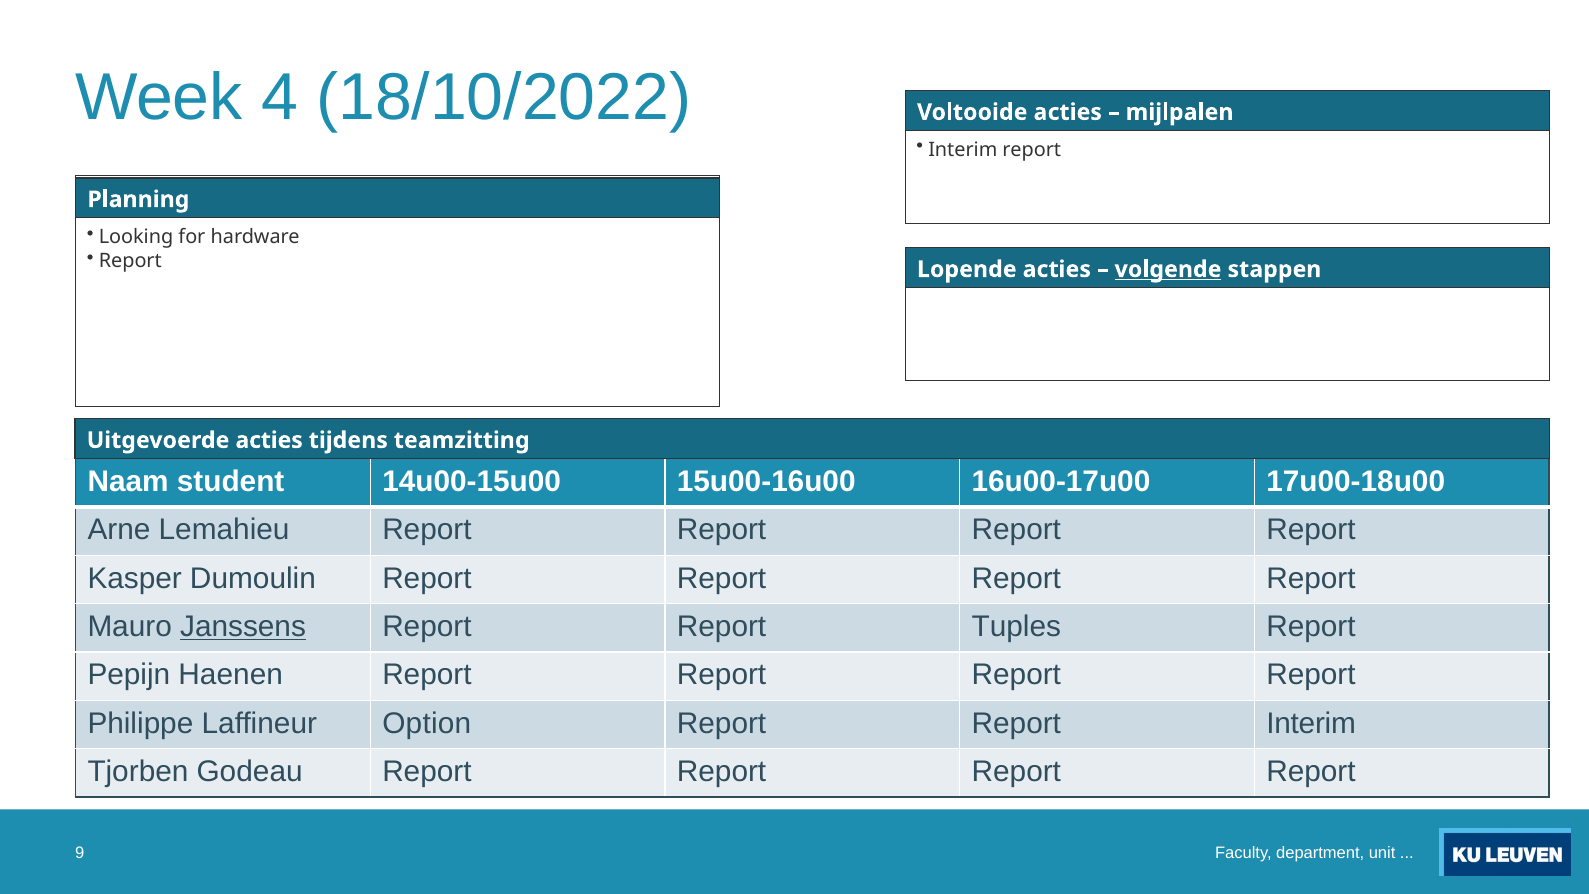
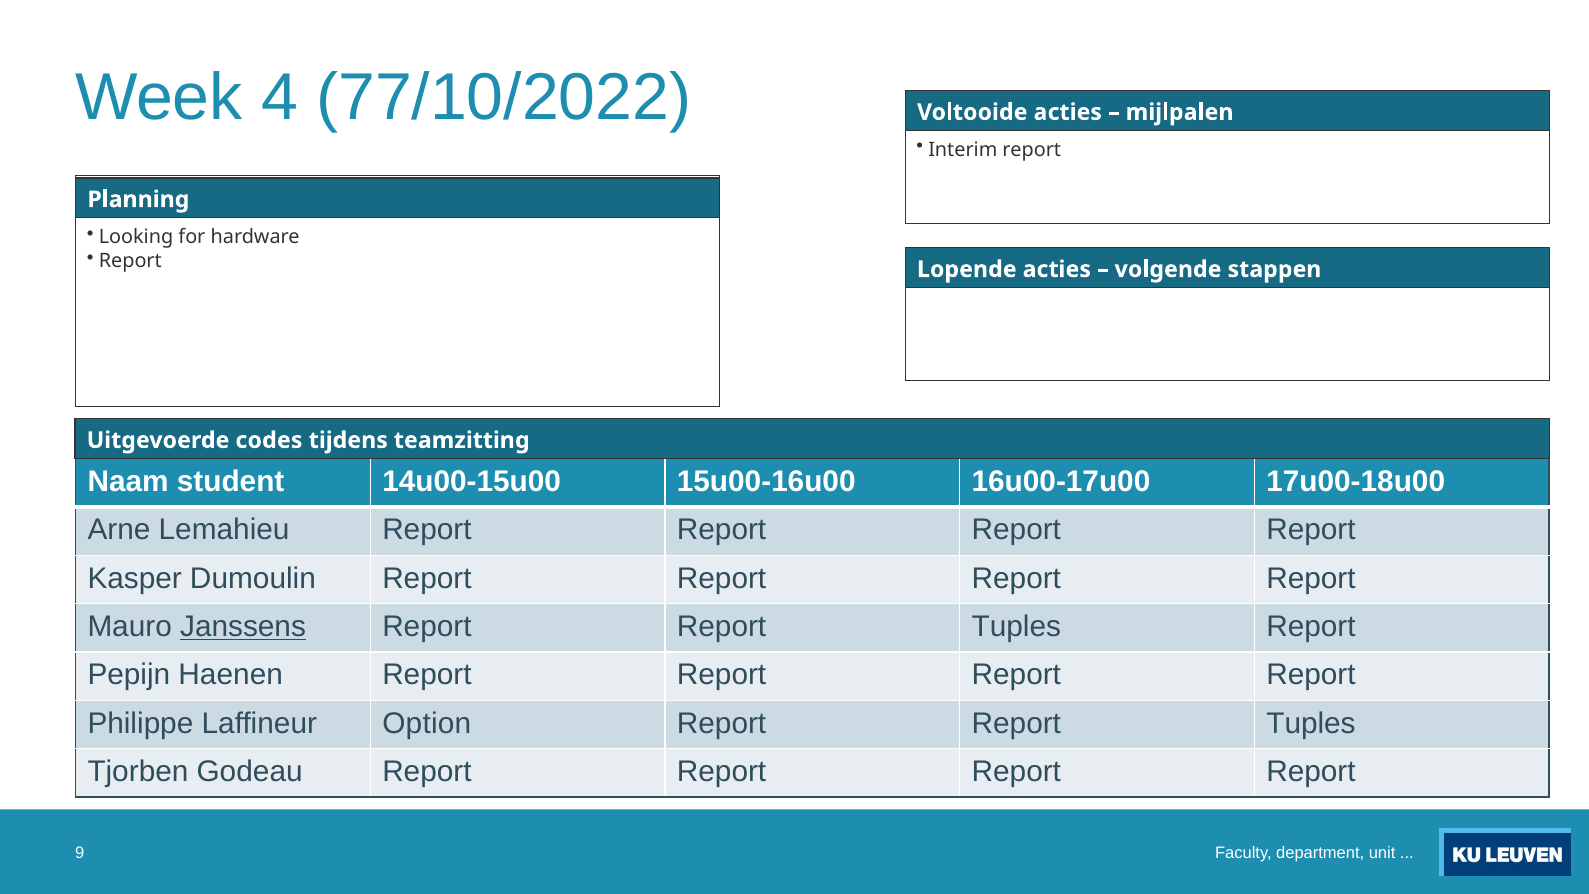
18/10/2022: 18/10/2022 -> 77/10/2022 (504, 97)
volgende underline: present -> none (1168, 269)
Uitgevoerde acties: acties -> codes (269, 440)
Interim: Interim -> Tuples (1311, 723)
